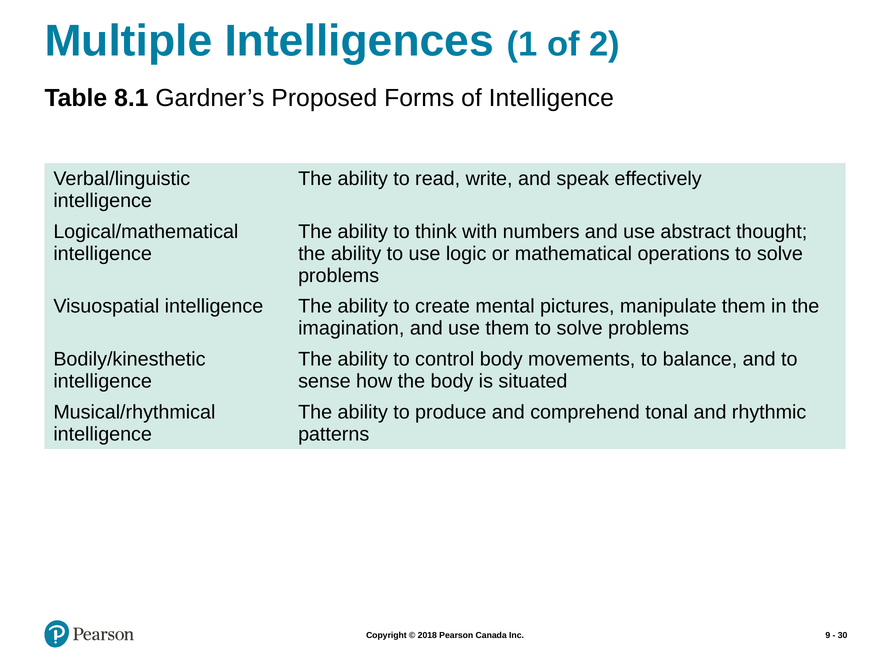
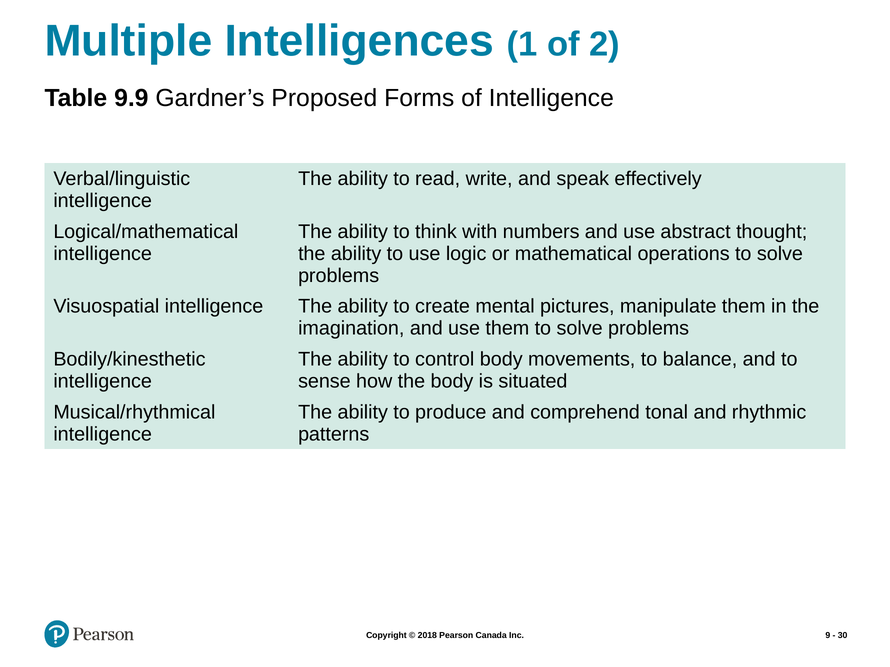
8.1: 8.1 -> 9.9 (131, 98)
